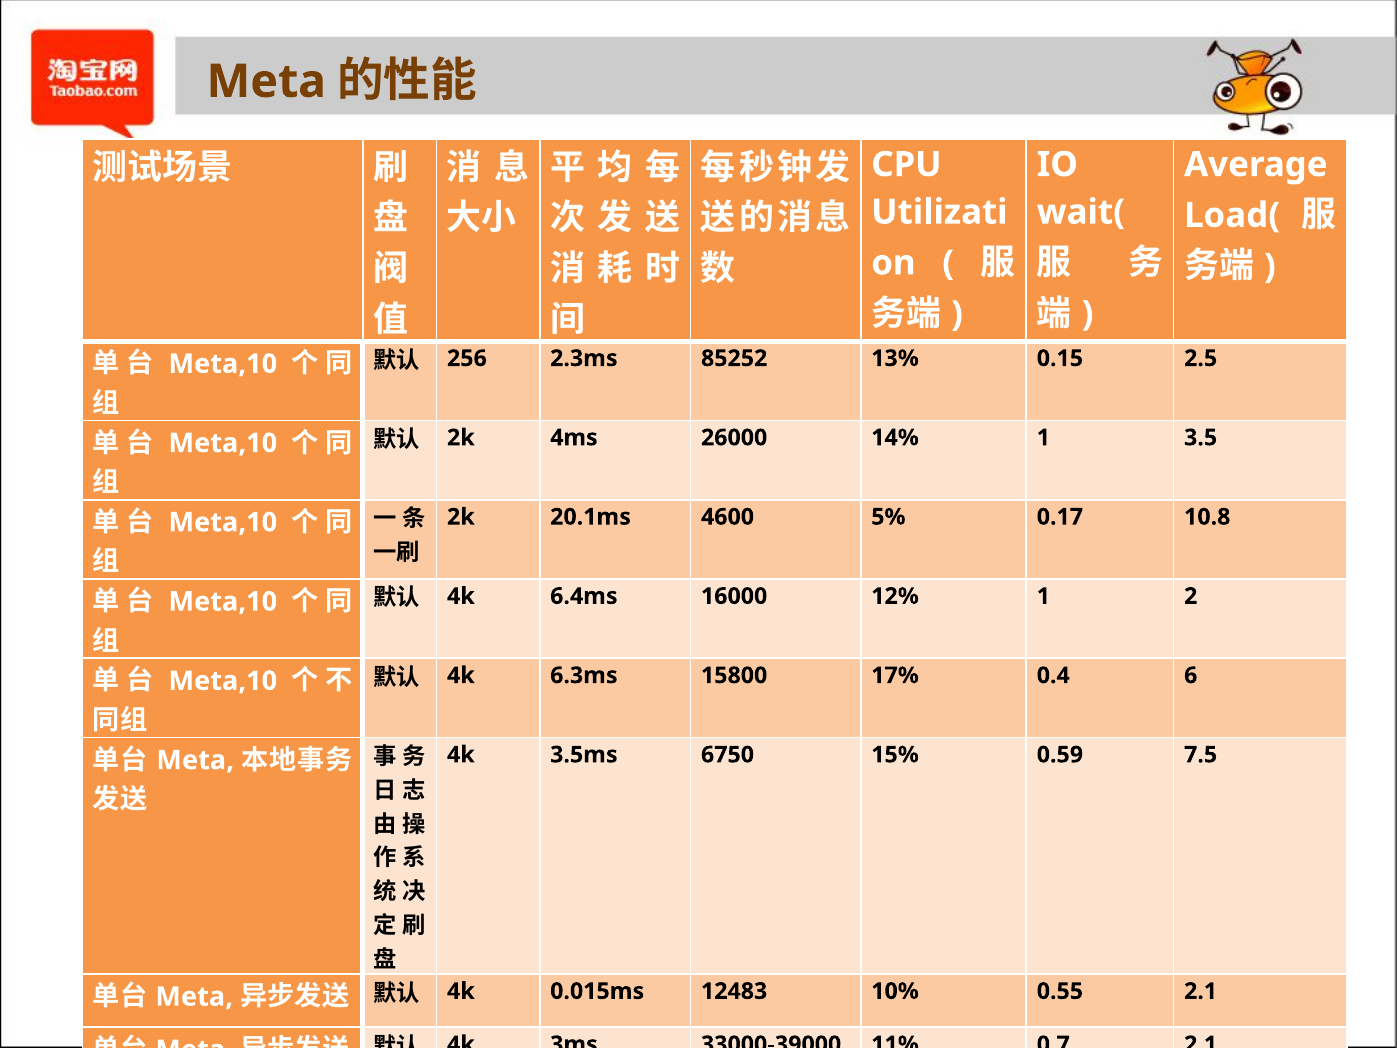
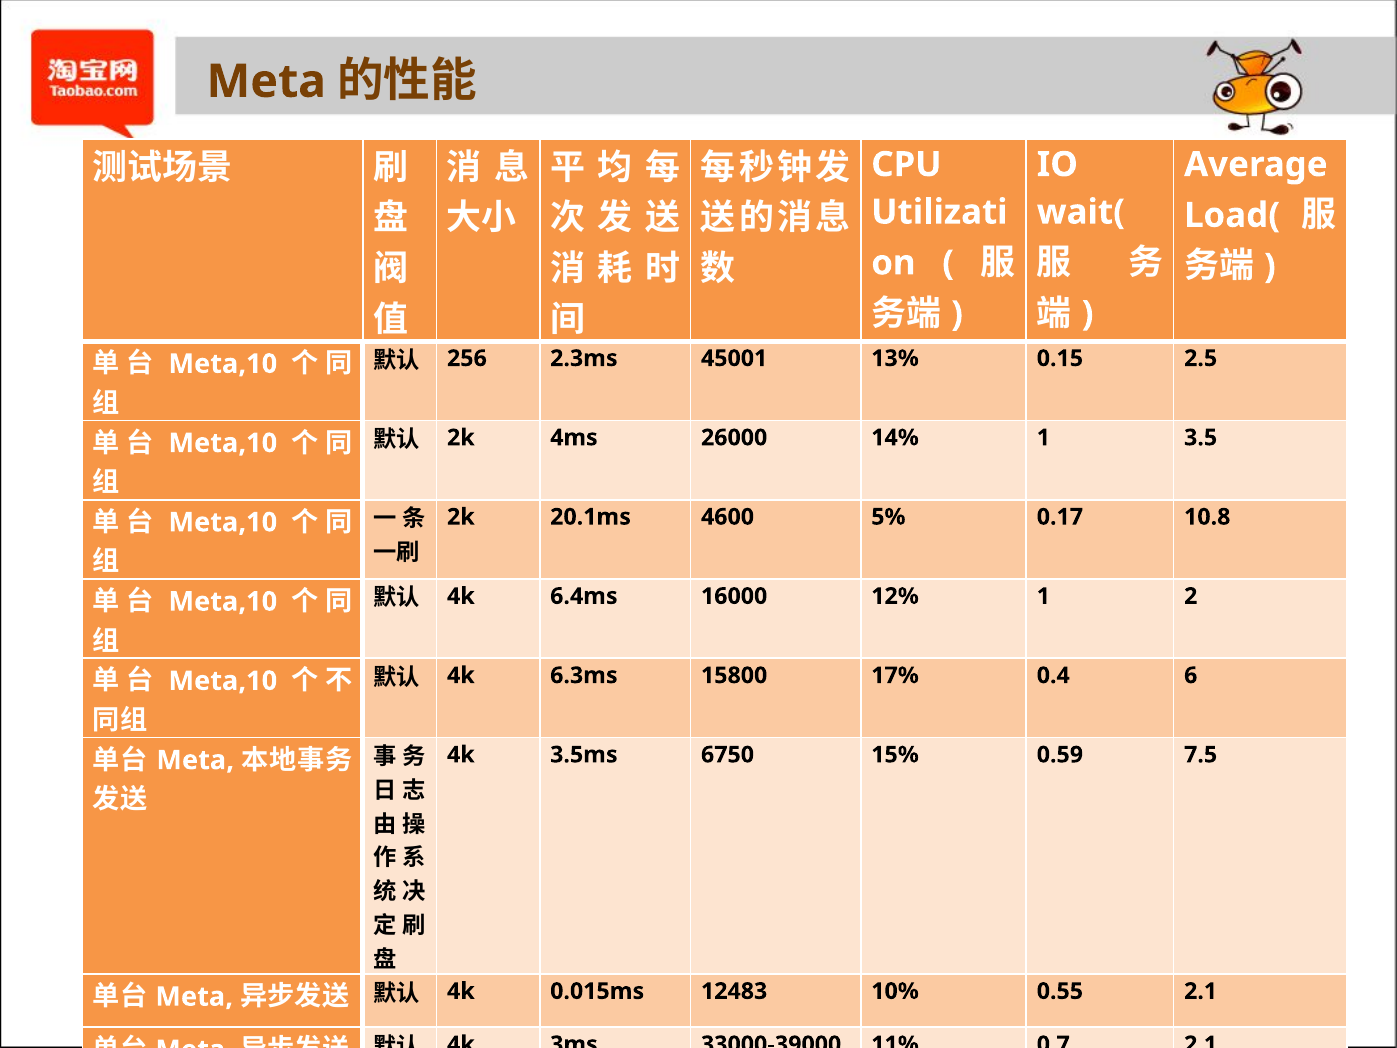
85252: 85252 -> 45001 (734, 358)
